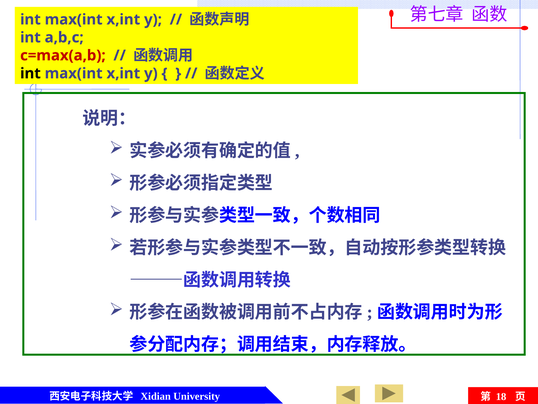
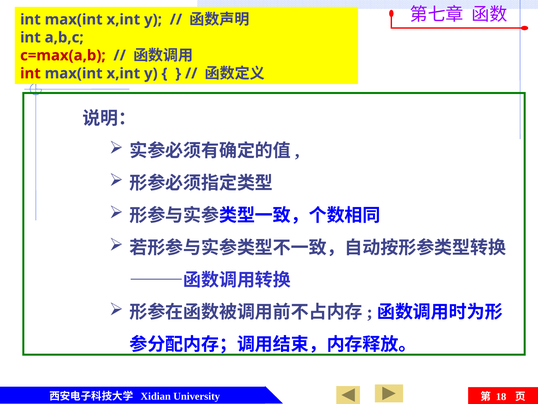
int colour: black -> red (30, 73)
